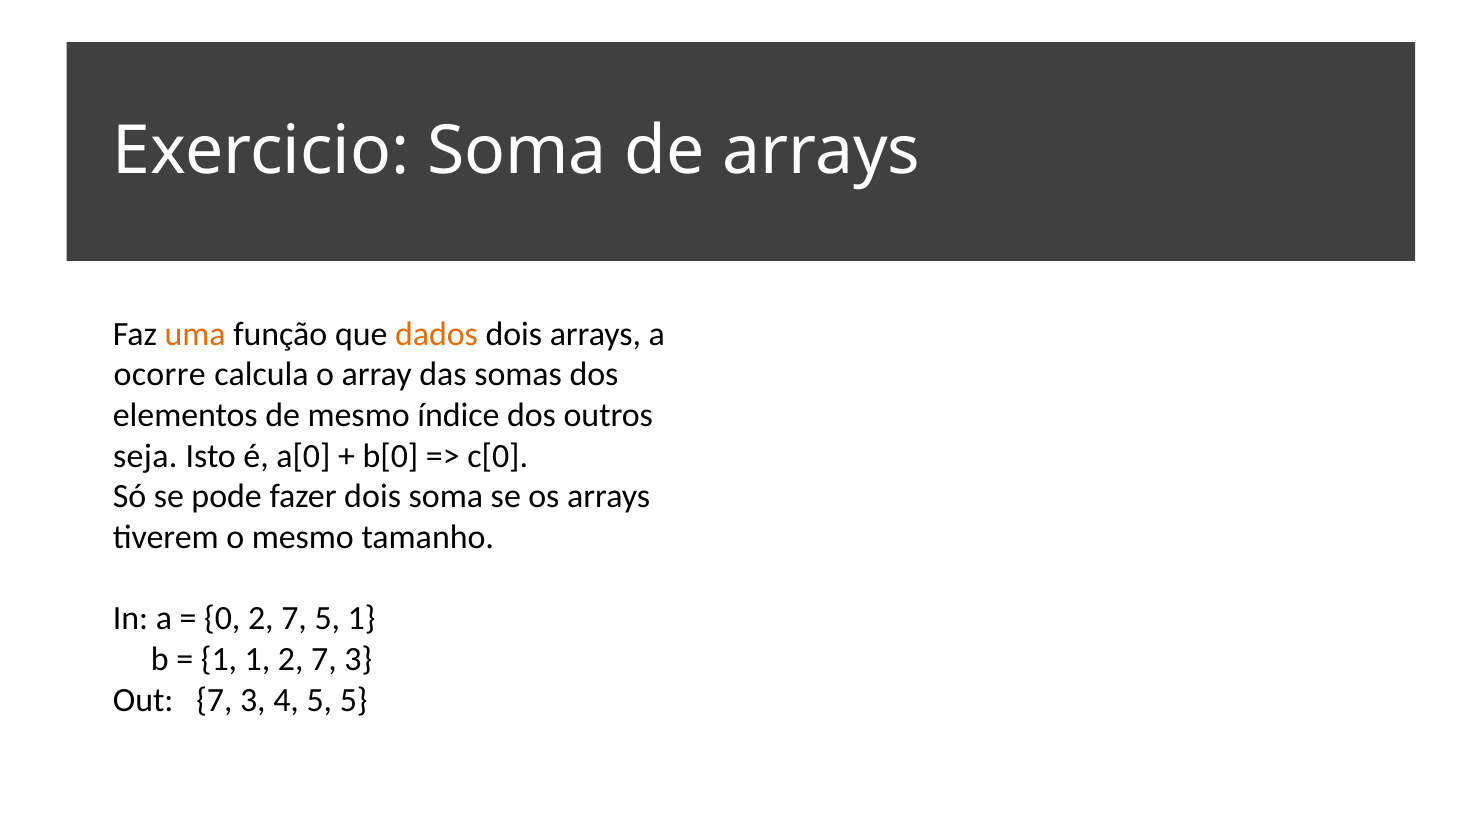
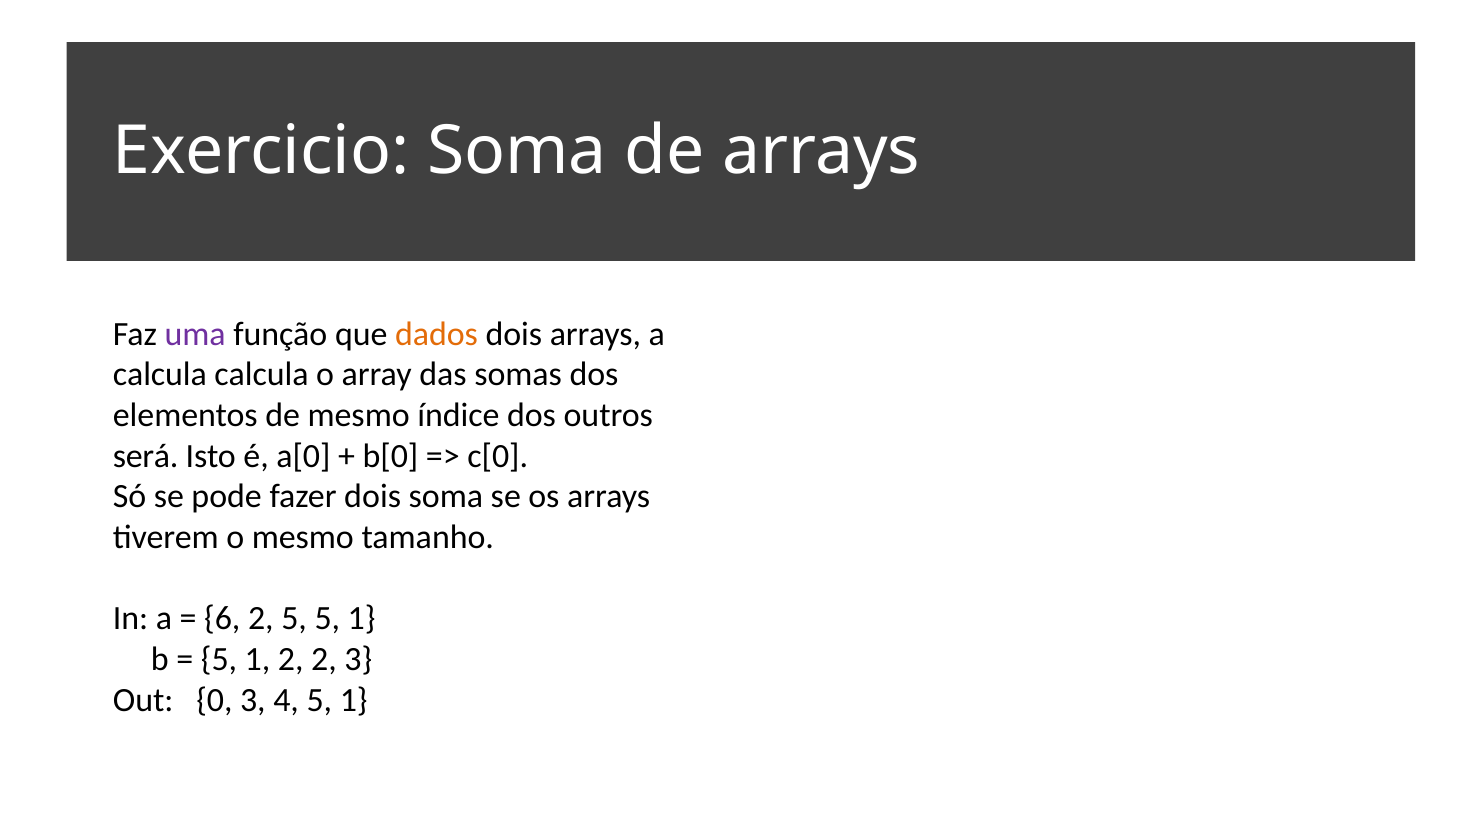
uma colour: orange -> purple (195, 334)
ocorre: ocorre -> calcula (160, 375)
seja: seja -> será (146, 456)
0: 0 -> 6 (222, 619)
7: 7 -> 5 (294, 619)
1: 1 -> 5 (219, 659)
1 2 7: 7 -> 2 (324, 659)
Out 7: 7 -> 0 (214, 700)
4 5 5: 5 -> 1 (354, 700)
